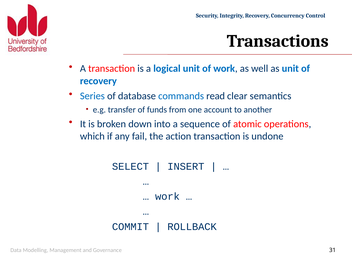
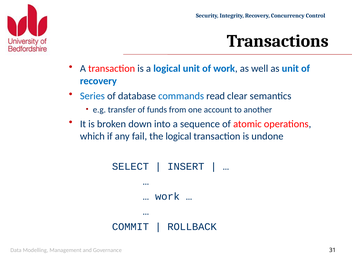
the action: action -> logical (178, 136)
